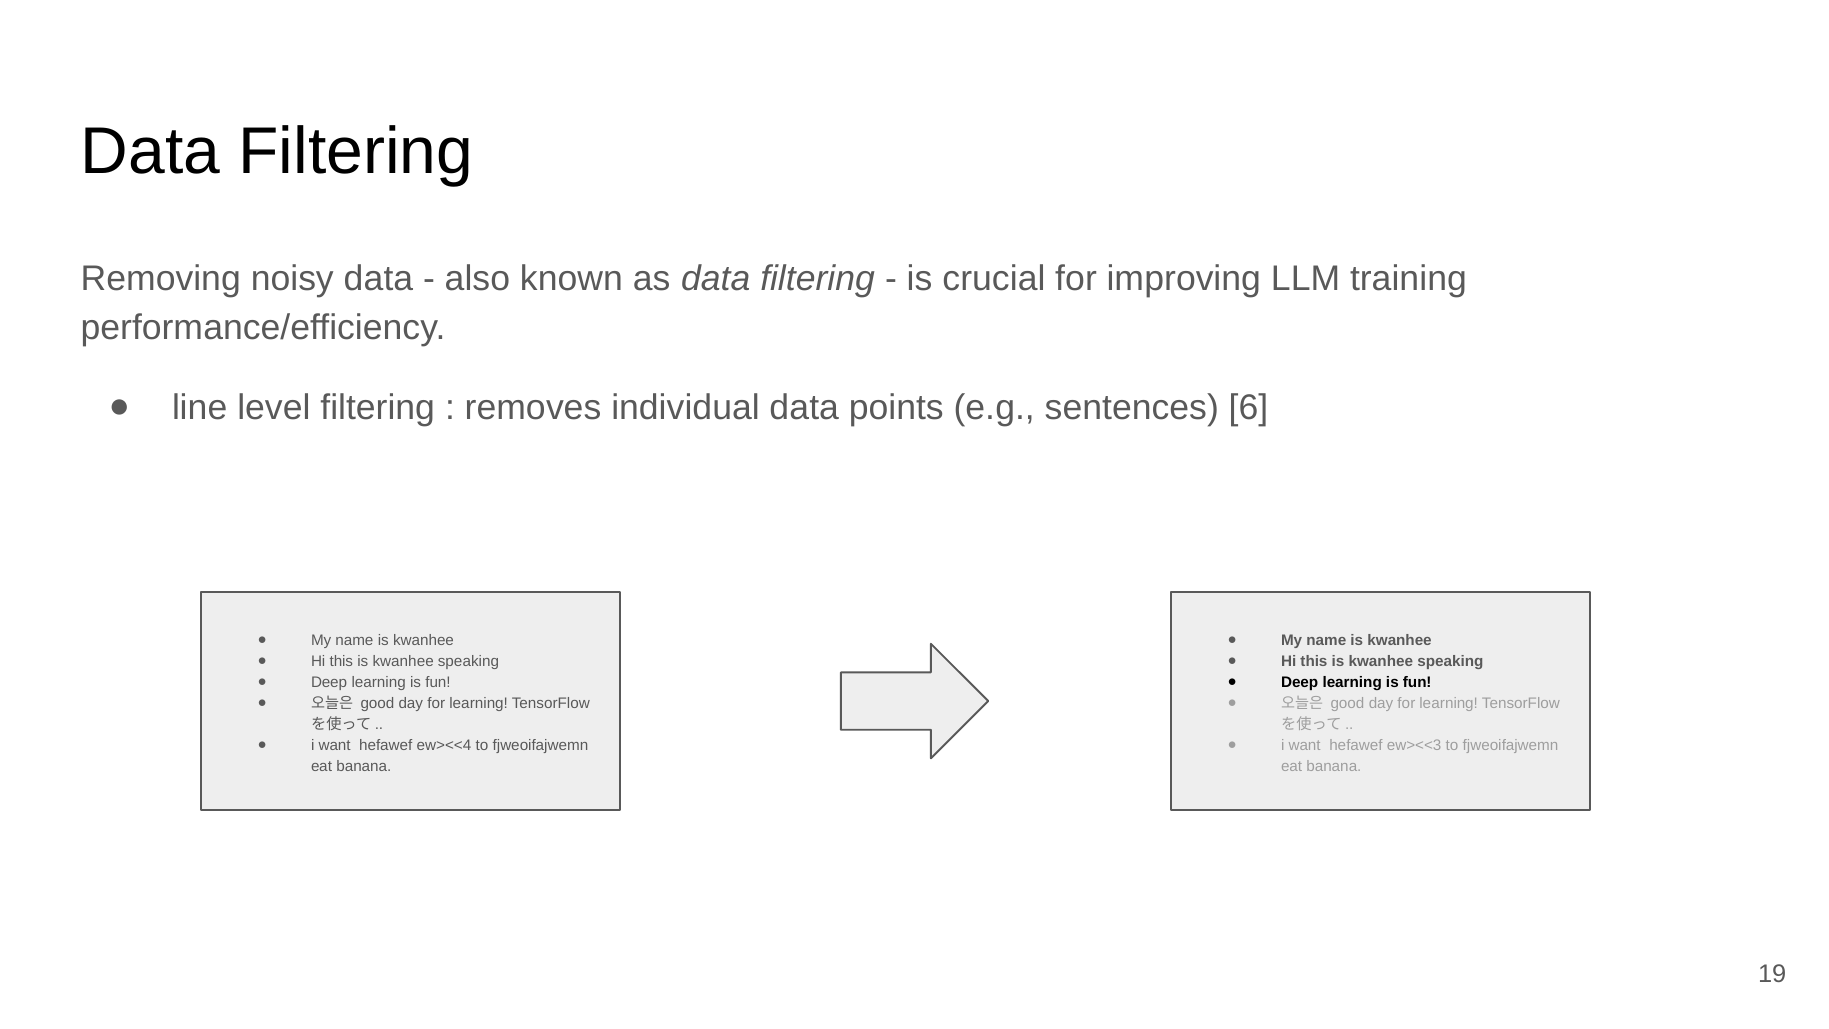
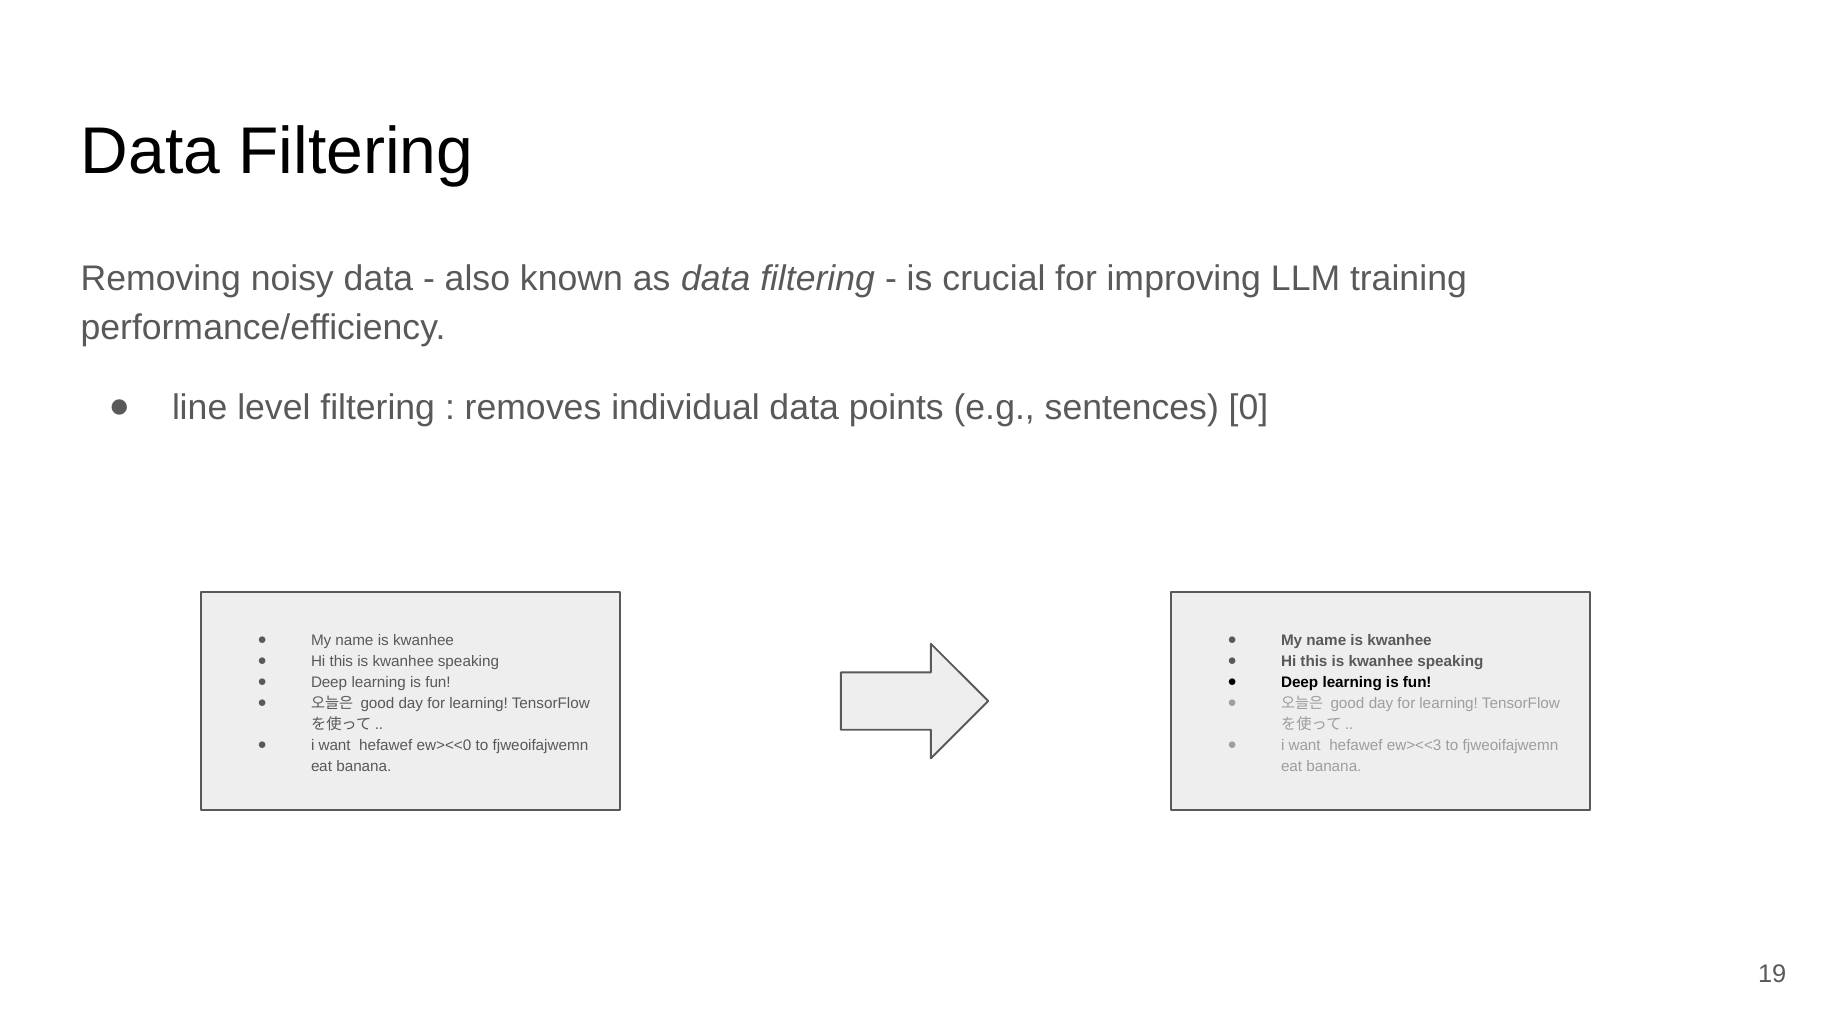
6: 6 -> 0 (1248, 407)
ew><<4: ew><<4 -> ew><<0 (444, 745)
